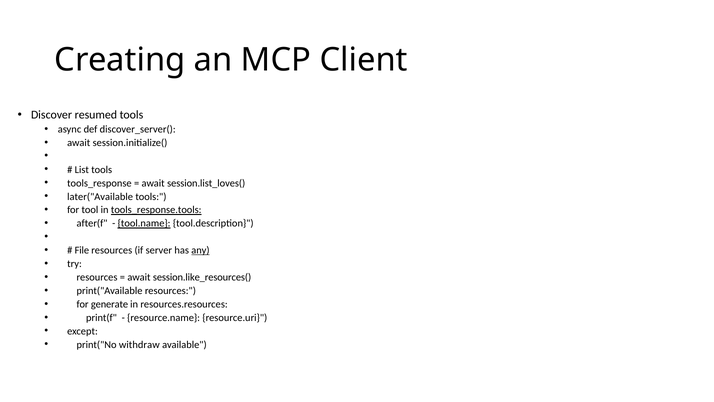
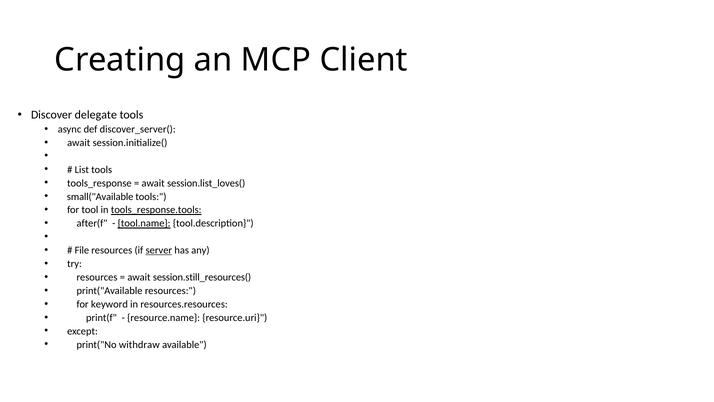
resumed: resumed -> delegate (96, 115)
later("Available: later("Available -> small("Available (100, 196)
server underline: none -> present (159, 250)
any underline: present -> none (200, 250)
session.like_resources(: session.like_resources( -> session.still_resources( (202, 277)
generate: generate -> keyword (109, 304)
